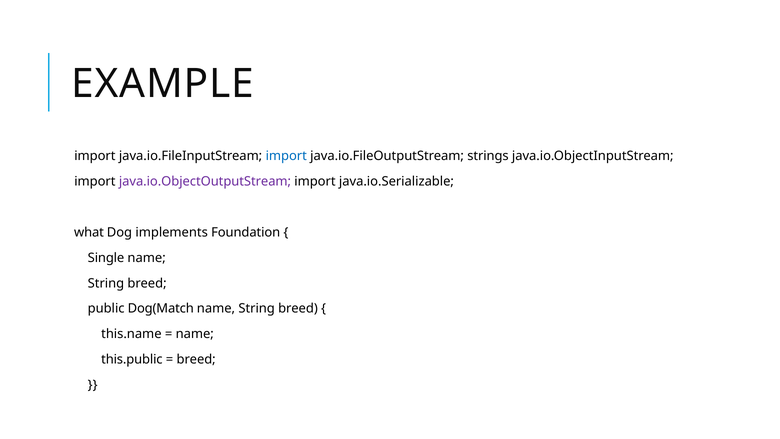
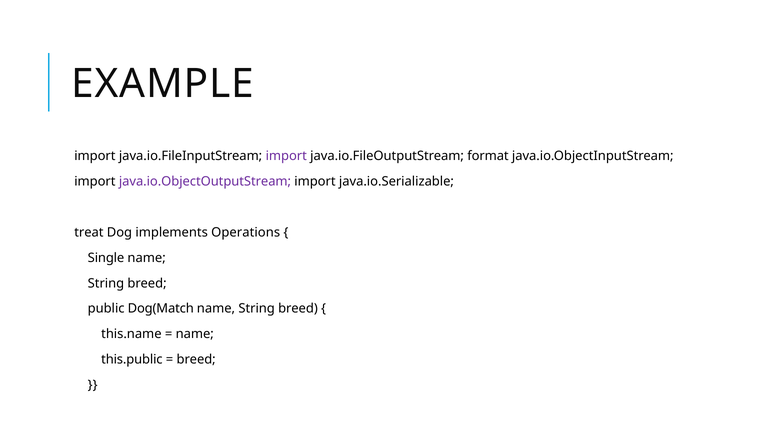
import colour: blue -> purple (286, 156)
strings: strings -> format (488, 156)
what: what -> treat (89, 232)
Foundation: Foundation -> Operations (246, 232)
